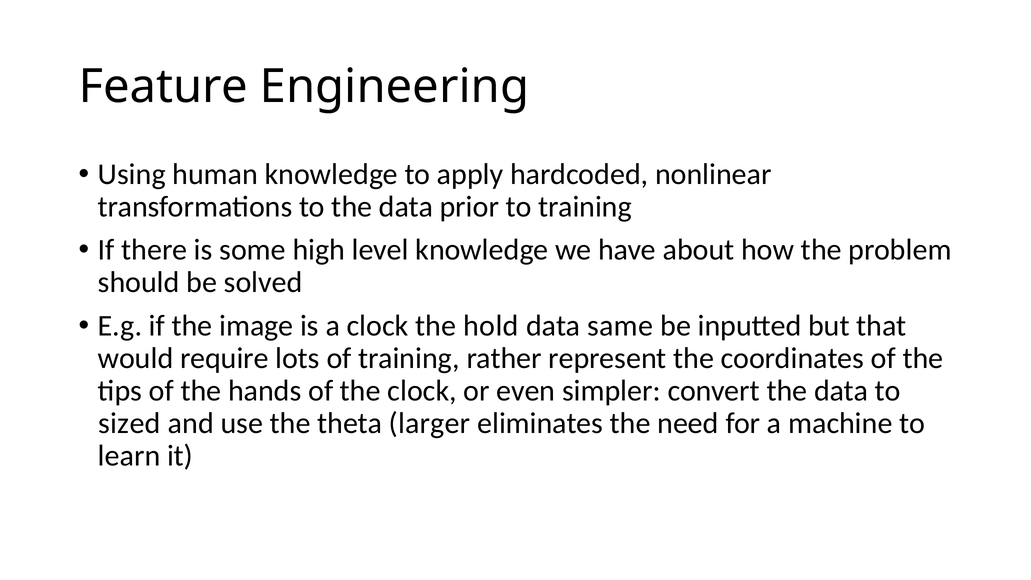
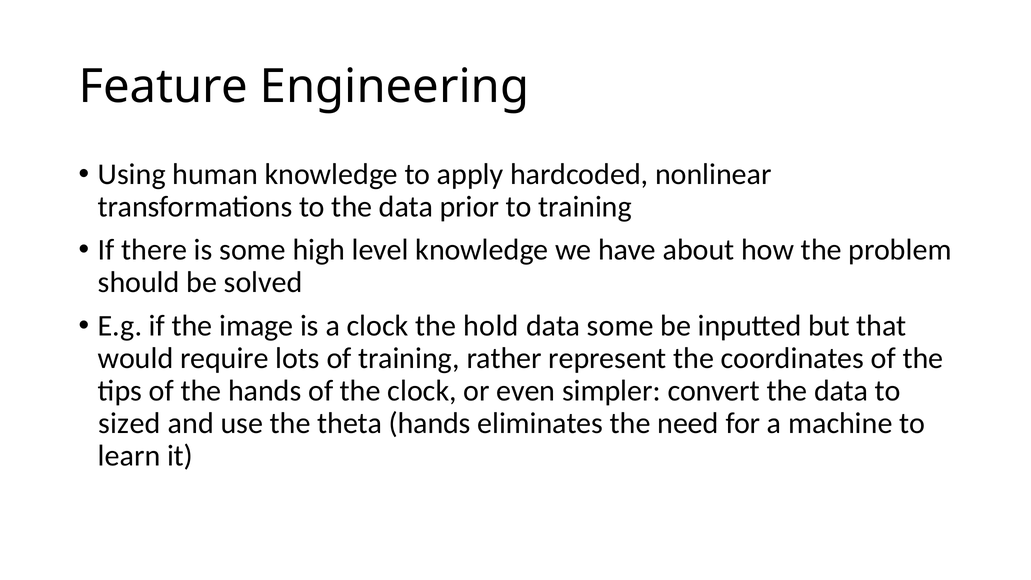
data same: same -> some (620, 326)
theta larger: larger -> hands (430, 423)
